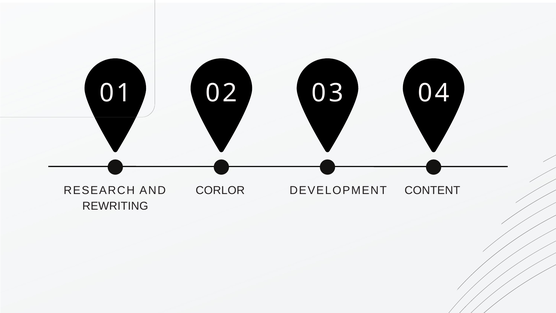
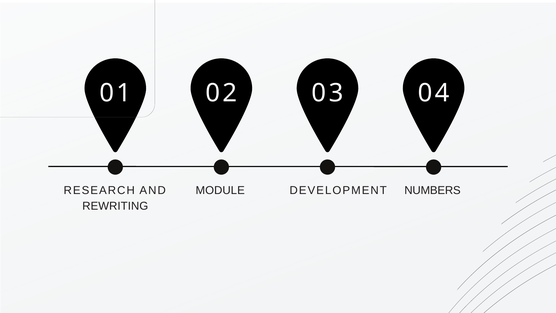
CORLOR: CORLOR -> MODULE (220, 190)
CONTENT: CONTENT -> NUMBERS (433, 190)
